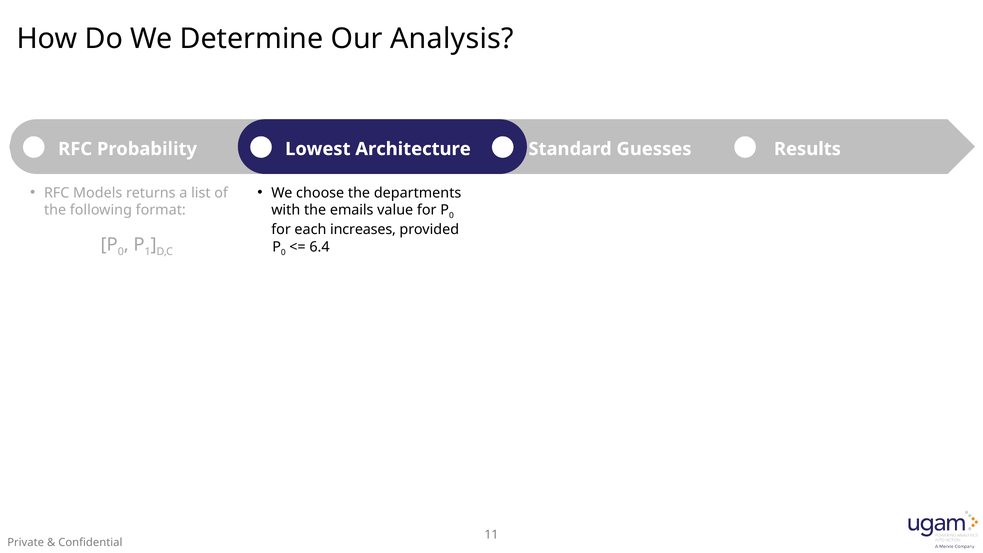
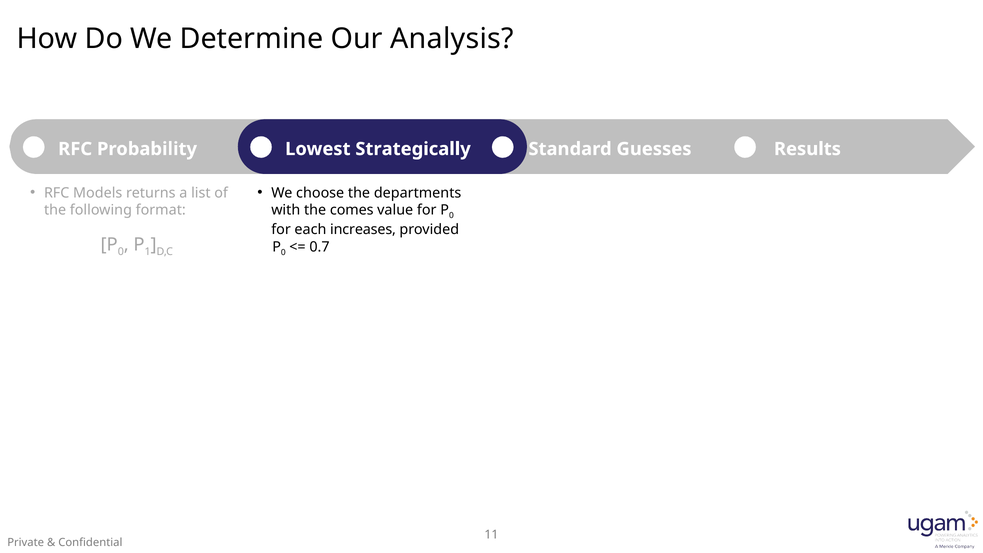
Architecture: Architecture -> Strategically (413, 149)
emails: emails -> comes (352, 210)
6.4: 6.4 -> 0.7 (319, 247)
